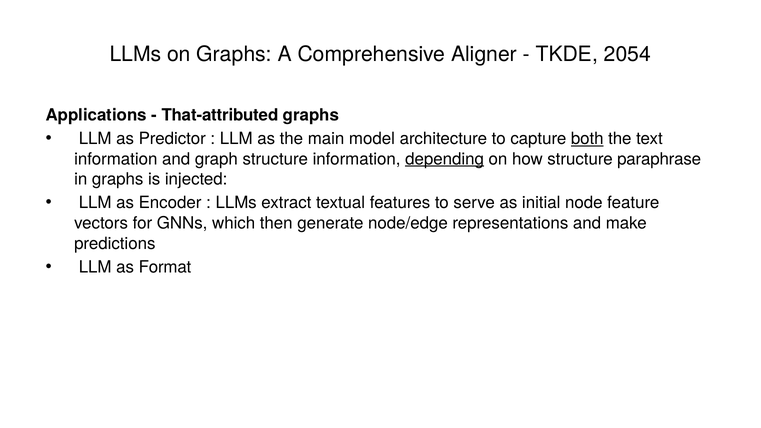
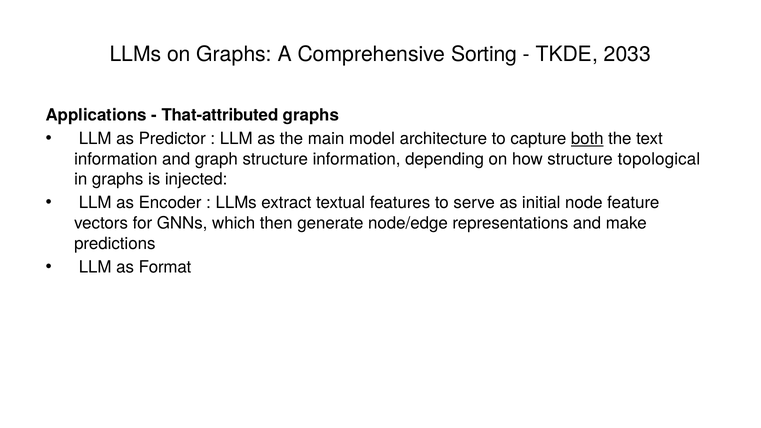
Aligner: Aligner -> Sorting (484, 54)
2054: 2054 -> 2033 (627, 54)
depending underline: present -> none (445, 159)
paraphrase: paraphrase -> topological (659, 159)
